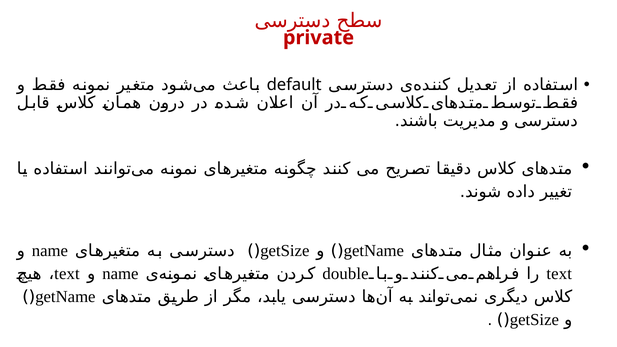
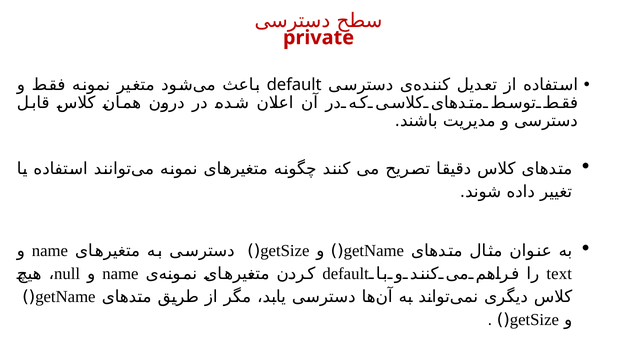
text: text -> null (67, 274)
double: double -> default (346, 274)
